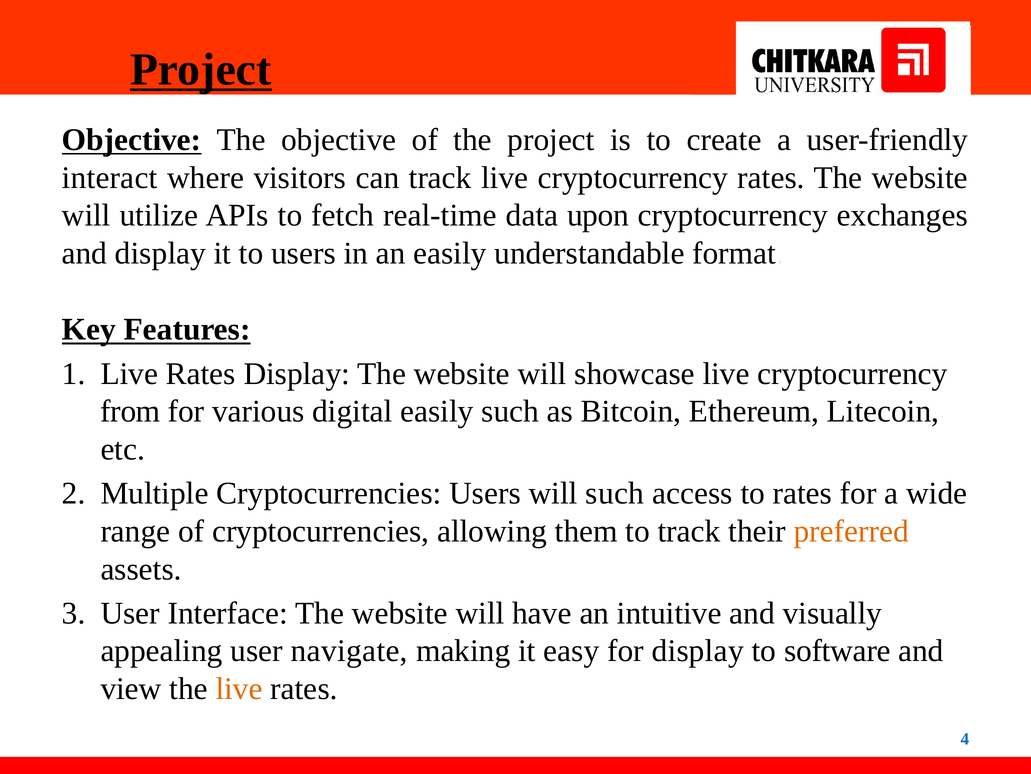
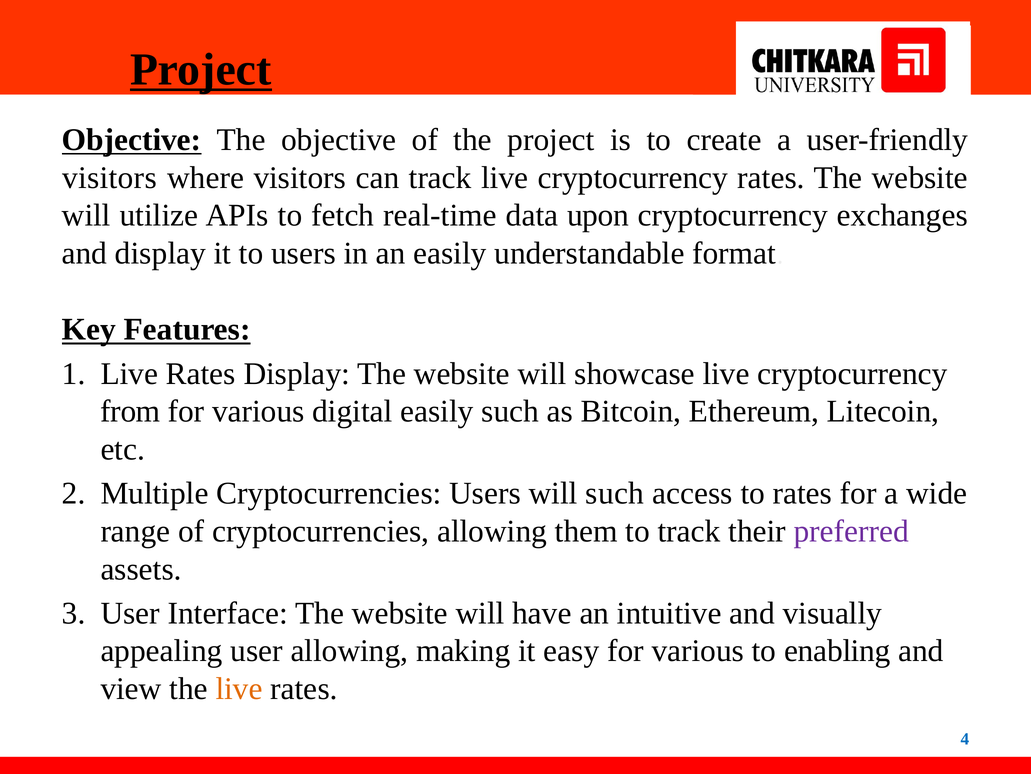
interact: interact -> visitors (110, 178)
preferred colour: orange -> purple (851, 531)
user navigate: navigate -> allowing (349, 650)
easy for display: display -> various (698, 650)
software: software -> enabling (837, 650)
